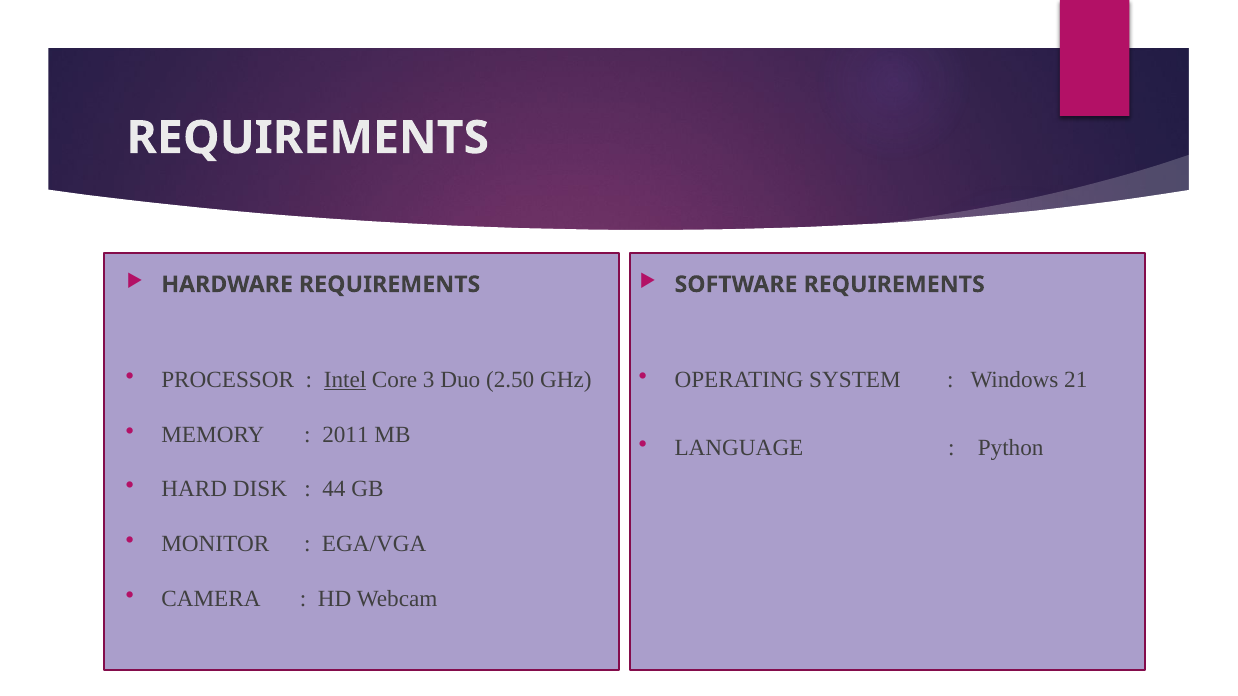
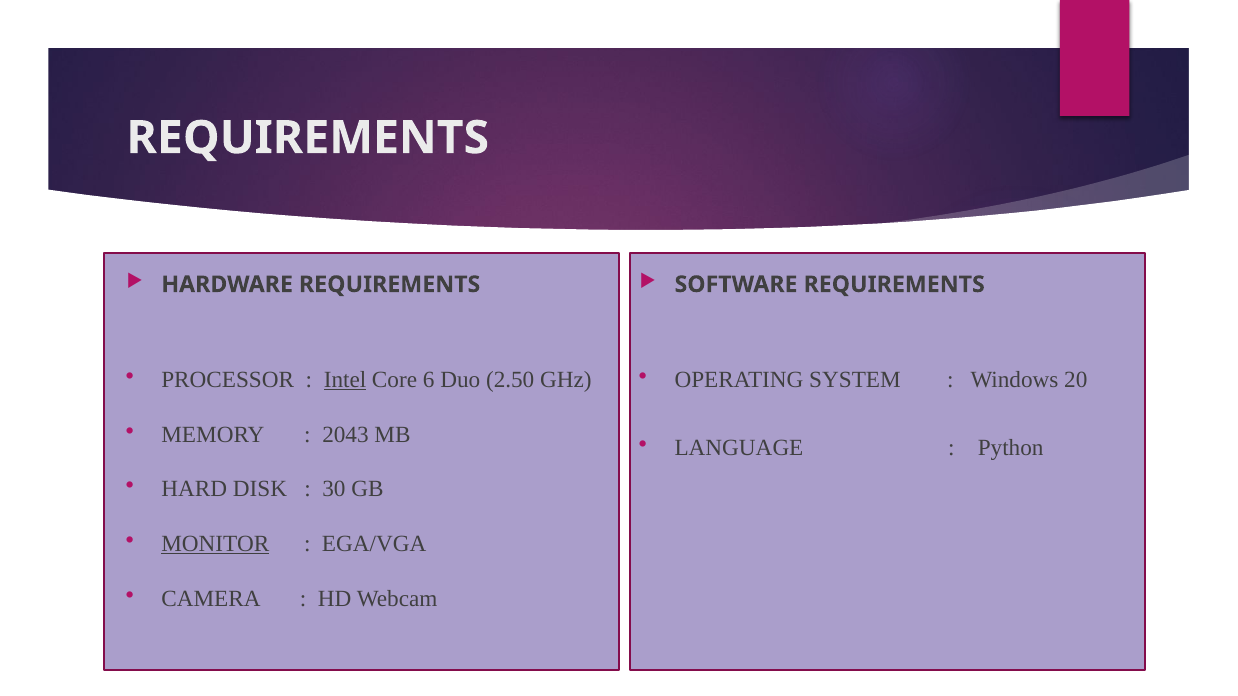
3: 3 -> 6 (429, 380)
21: 21 -> 20 (1076, 380)
2011: 2011 -> 2043 (345, 435)
44: 44 -> 30 (334, 489)
MONITOR underline: none -> present (215, 544)
